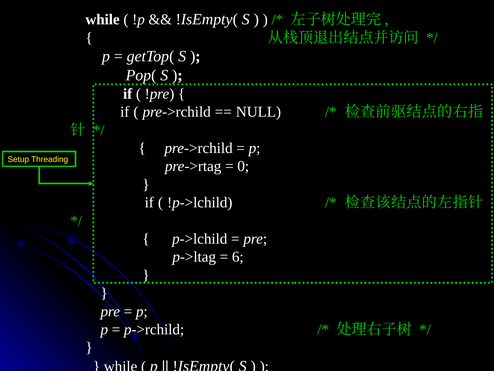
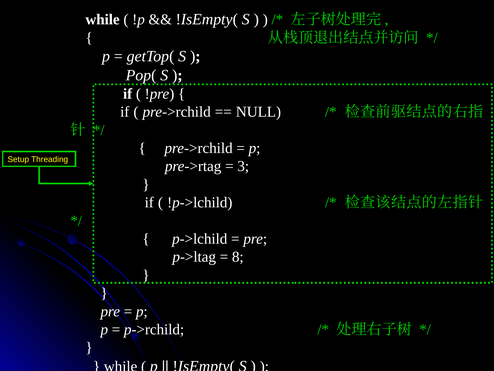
0: 0 -> 3 (243, 166)
6: 6 -> 8 (238, 257)
